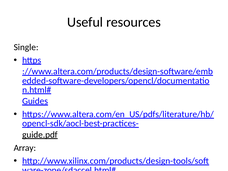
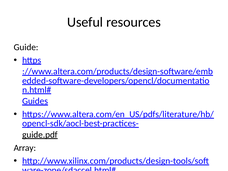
Single: Single -> Guide (26, 47)
